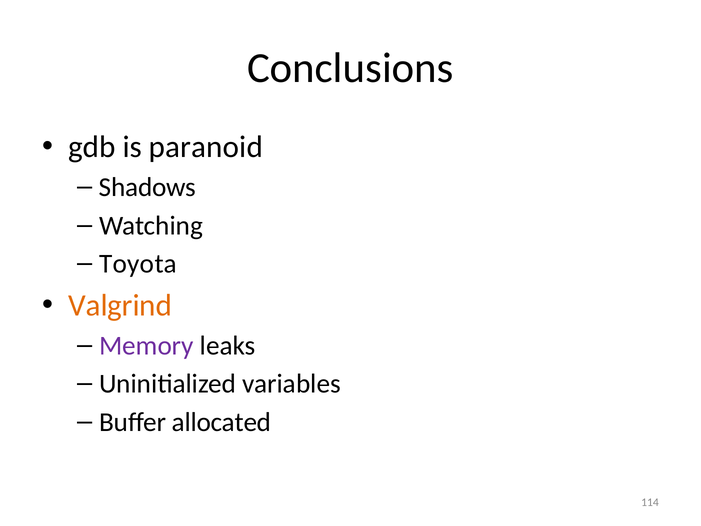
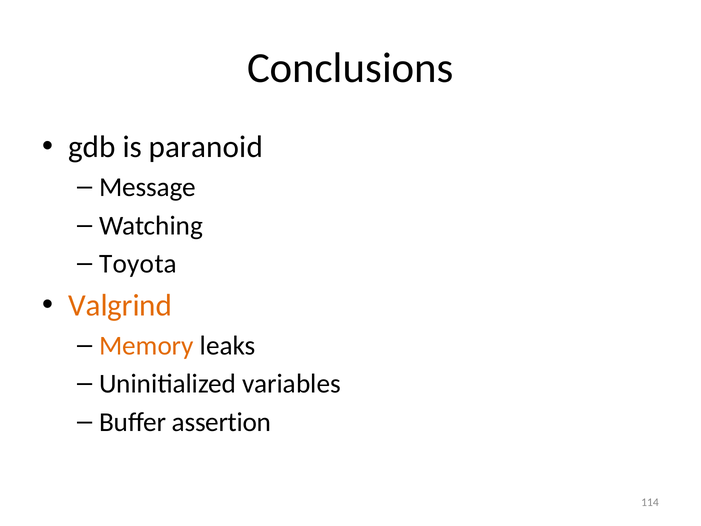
Shadows: Shadows -> Message (147, 187)
Memory colour: purple -> orange (146, 346)
allocated: allocated -> assertion (222, 422)
